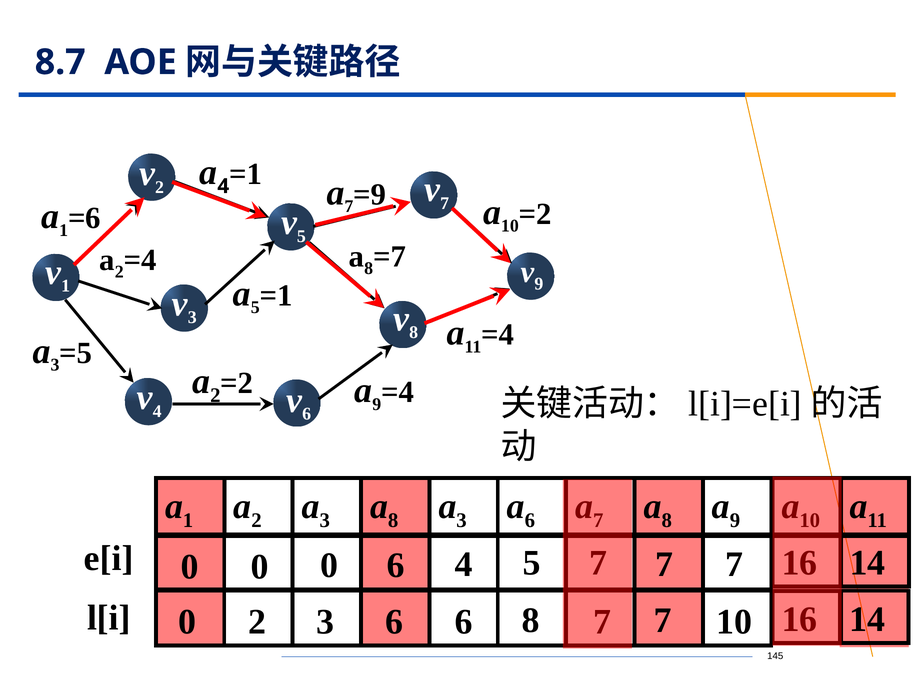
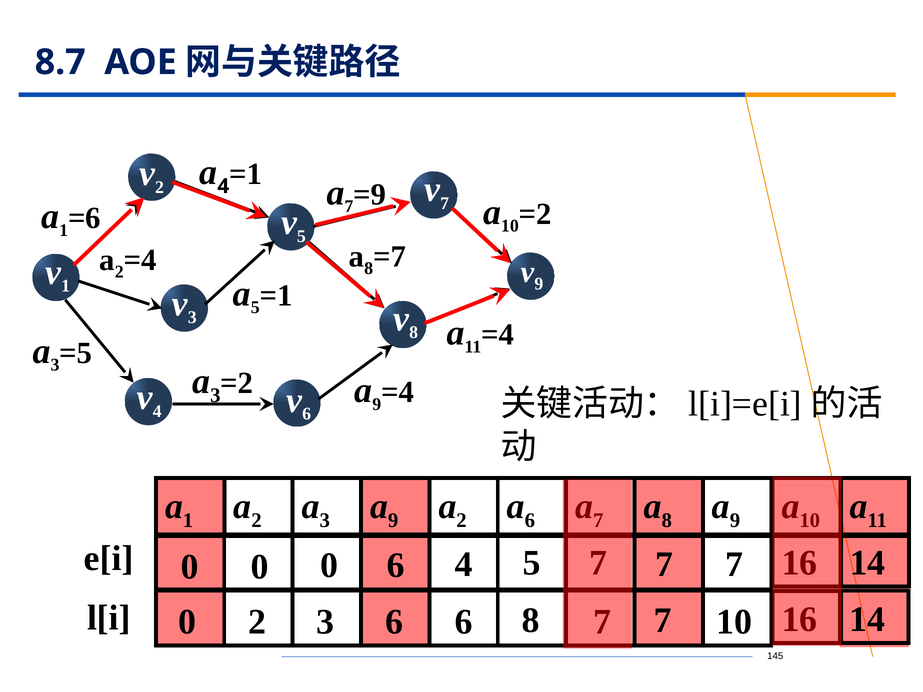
2: 2 -> 3 (215, 395)
8: 8 -> 9 (393, 521)
3: 3 -> 2 (462, 521)
